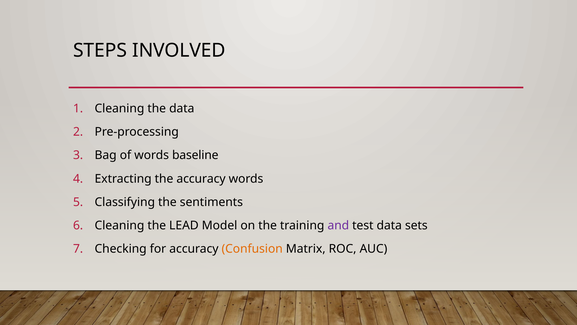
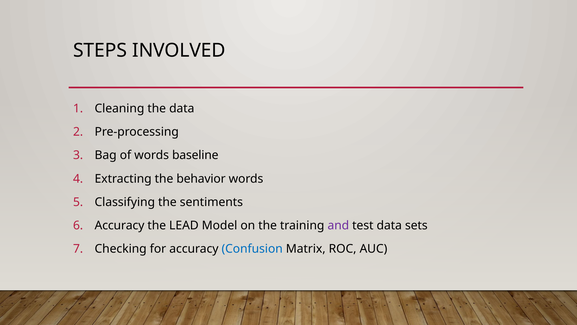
the accuracy: accuracy -> behavior (201, 178)
Cleaning: Cleaning -> Accuracy (120, 225)
Confusion colour: orange -> blue (252, 248)
